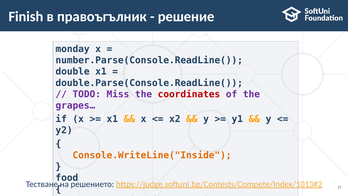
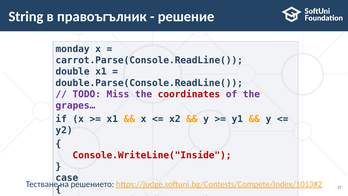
Finish: Finish -> String (26, 16)
number.Parse(Console.ReadLine(: number.Parse(Console.ReadLine( -> carrot.Parse(Console.ReadLine( (149, 60)
Console.WriteLine("Inside colour: orange -> red (152, 155)
food: food -> case (67, 178)
